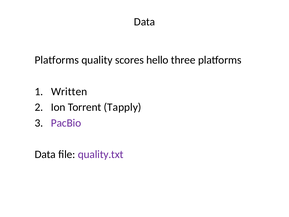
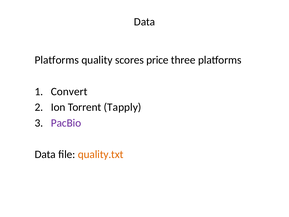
hello: hello -> price (157, 60)
Written: Written -> Convert (69, 91)
quality.txt colour: purple -> orange (101, 154)
